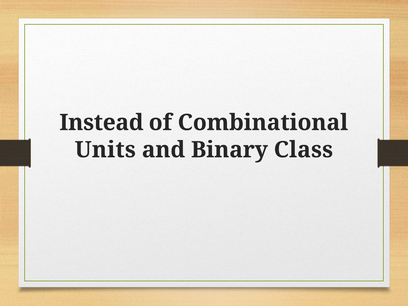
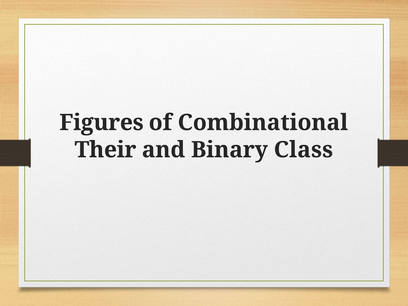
Instead: Instead -> Figures (101, 123)
Units: Units -> Their (105, 150)
